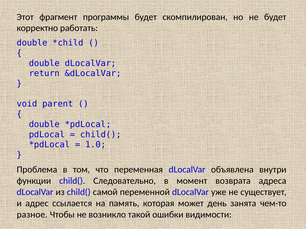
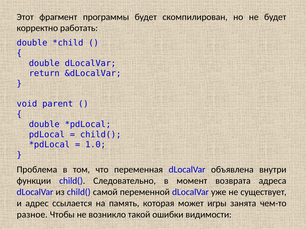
день: день -> игры (217, 204)
